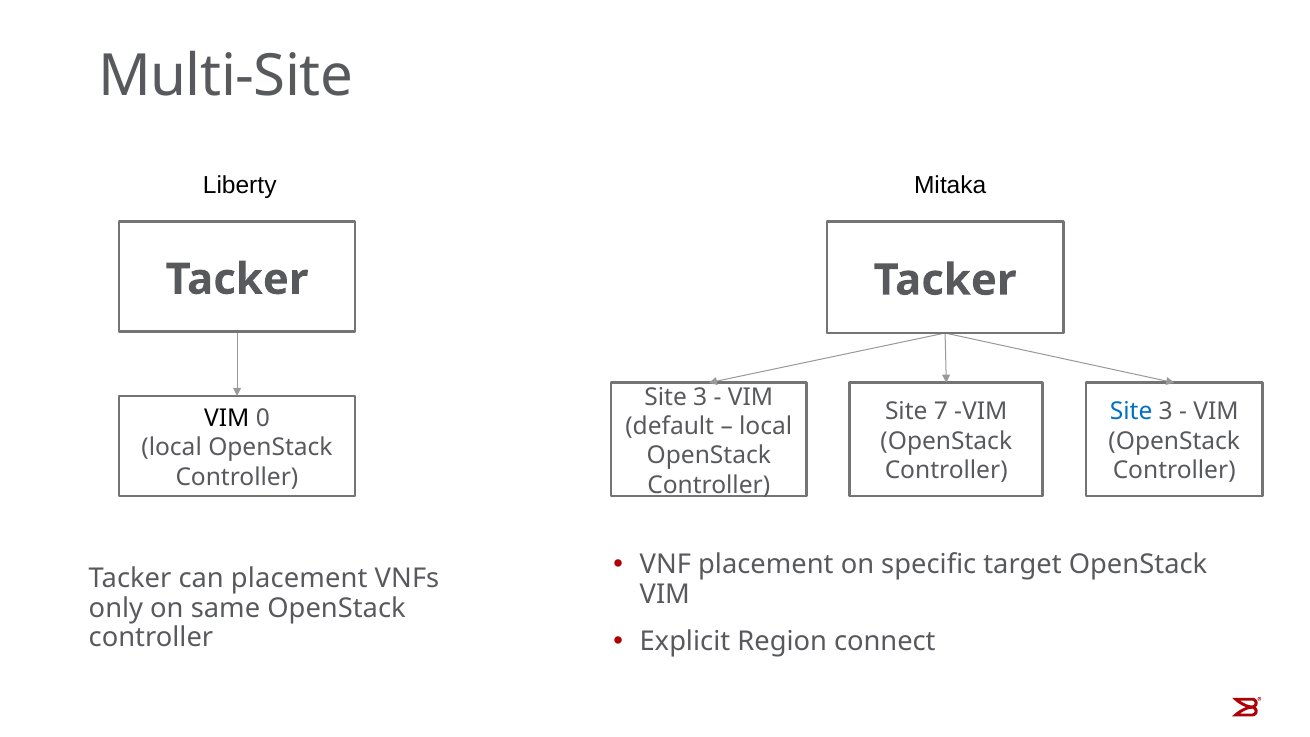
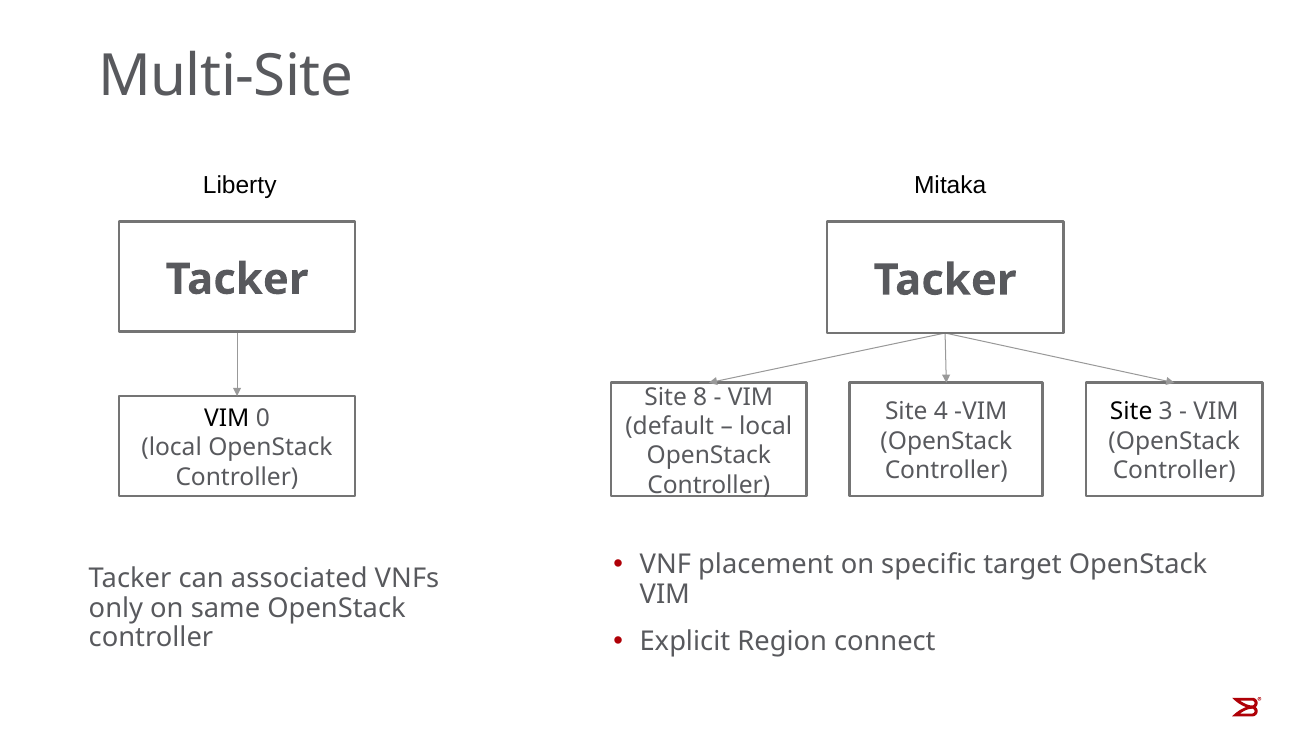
3: 3 -> 8 (700, 397)
7: 7 -> 4 (941, 412)
Site colour: blue -> black (1131, 412)
can placement: placement -> associated (299, 578)
